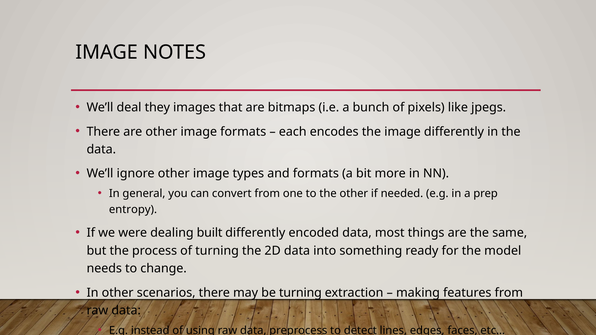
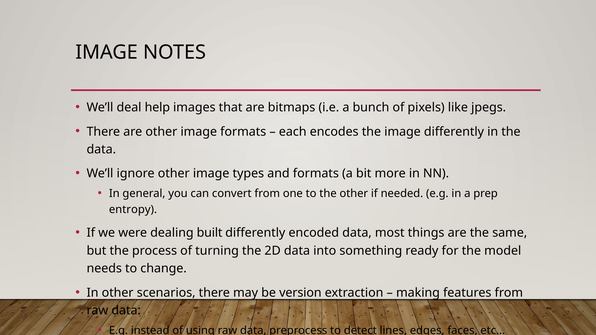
they: they -> help (157, 108)
be turning: turning -> version (300, 293)
